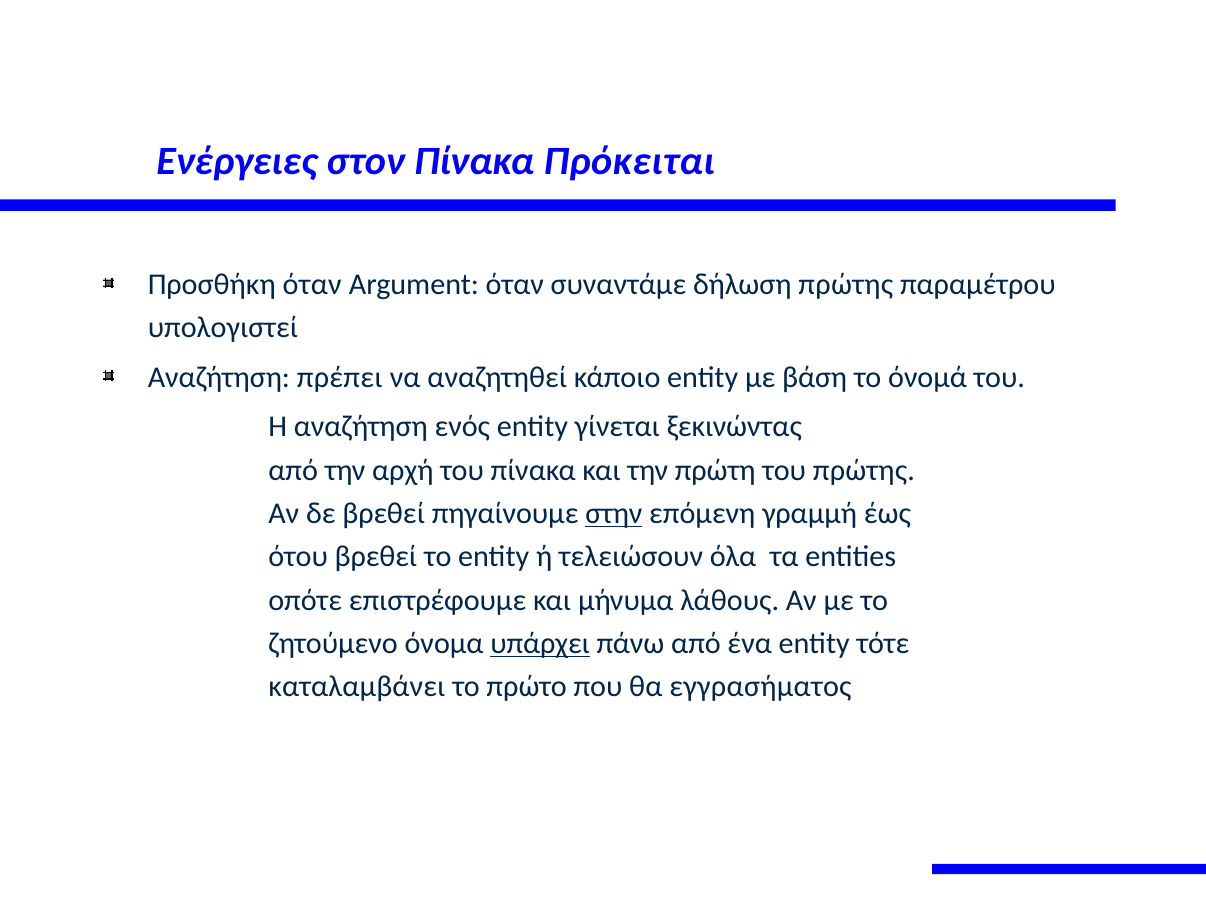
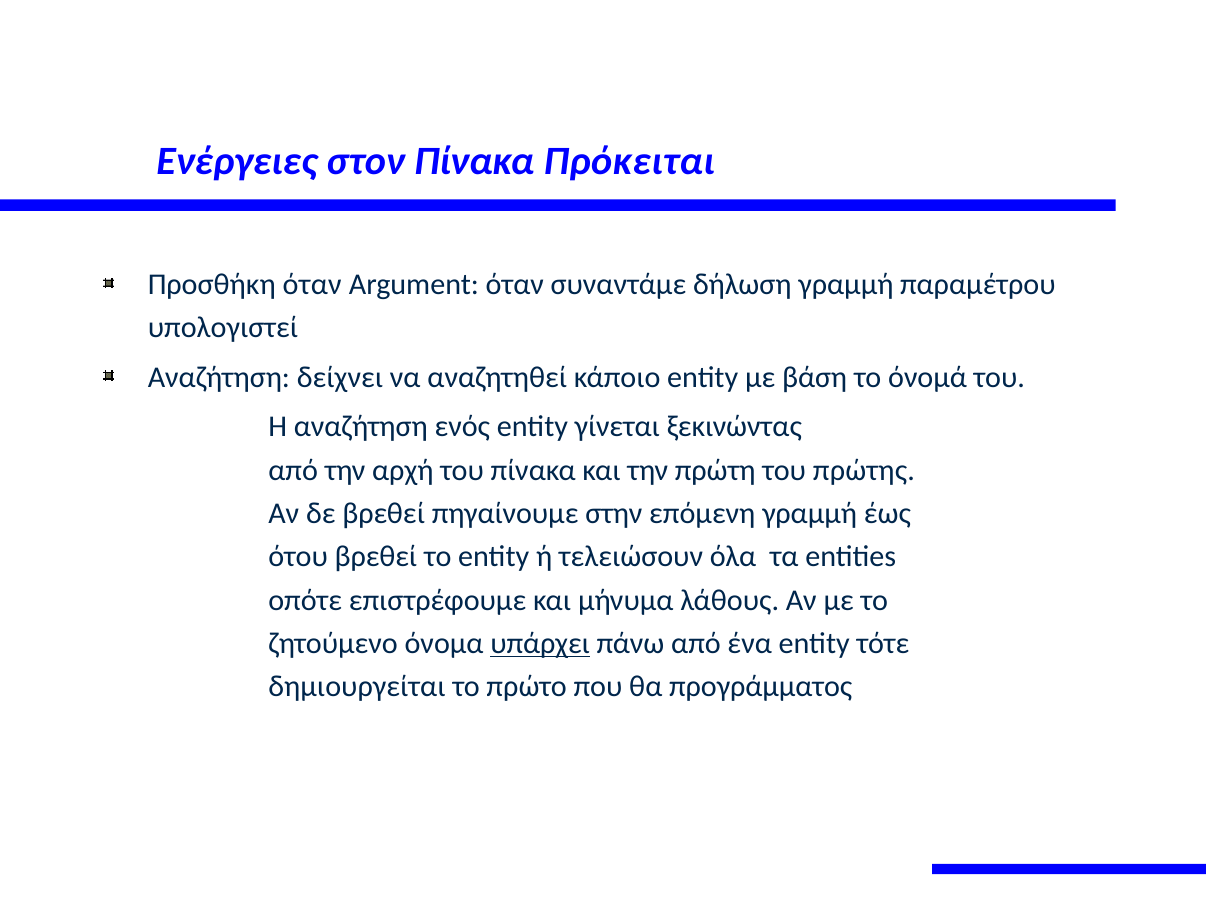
δήλωση πρώτης: πρώτης -> γραμμή (846, 285)
πρέπει: πρέπει -> δείχνει (340, 378)
στην underline: present -> none (614, 514)
καταλαμβάνει: καταλαμβάνει -> δημιουργείται (357, 687)
εγγρασήματος: εγγρασήματος -> προγράμματος (761, 687)
